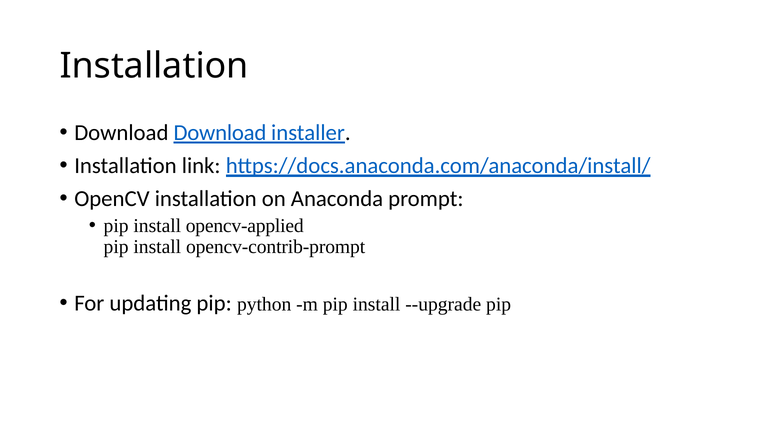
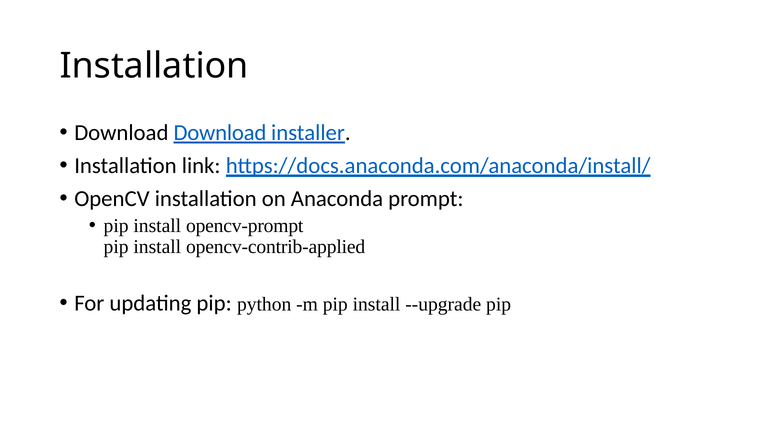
opencv-applied: opencv-applied -> opencv-prompt (245, 226)
opencv-contrib-prompt: opencv-contrib-prompt -> opencv-contrib-applied (276, 247)
